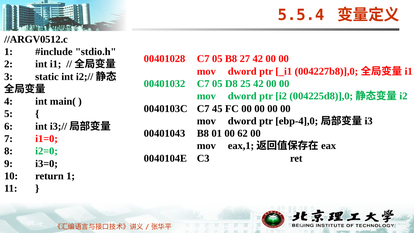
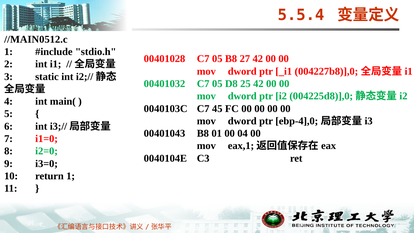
//ARGV0512.c: //ARGV0512.c -> //MAIN0512.c (36, 39)
62: 62 -> 04 (243, 133)
